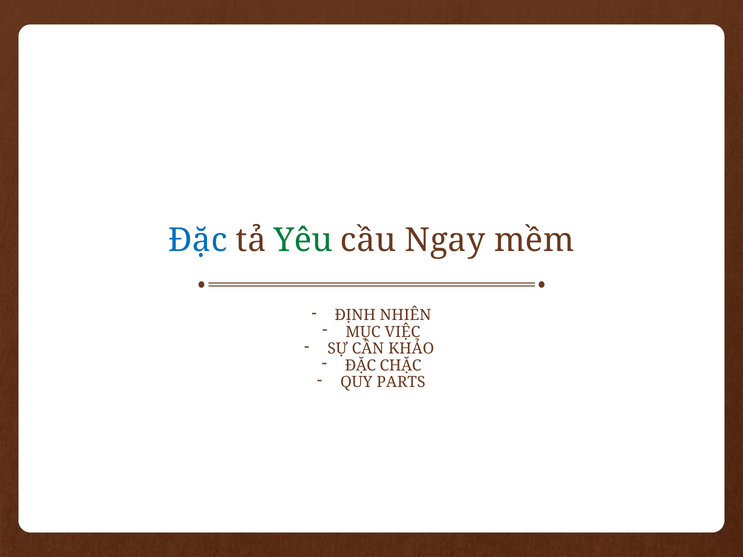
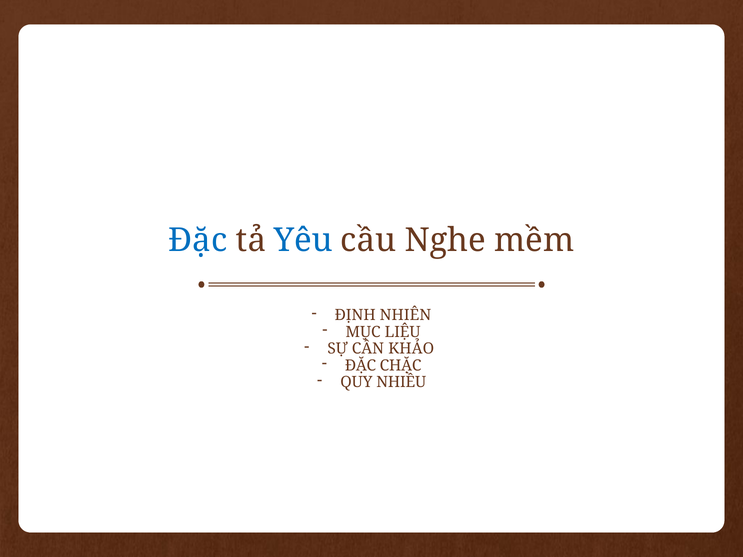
Yêu colour: green -> blue (303, 240)
Ngay: Ngay -> Nghe (445, 240)
VIỆC: VIỆC -> LIỆU (403, 332)
PARTS: PARTS -> NHIỀU (401, 382)
